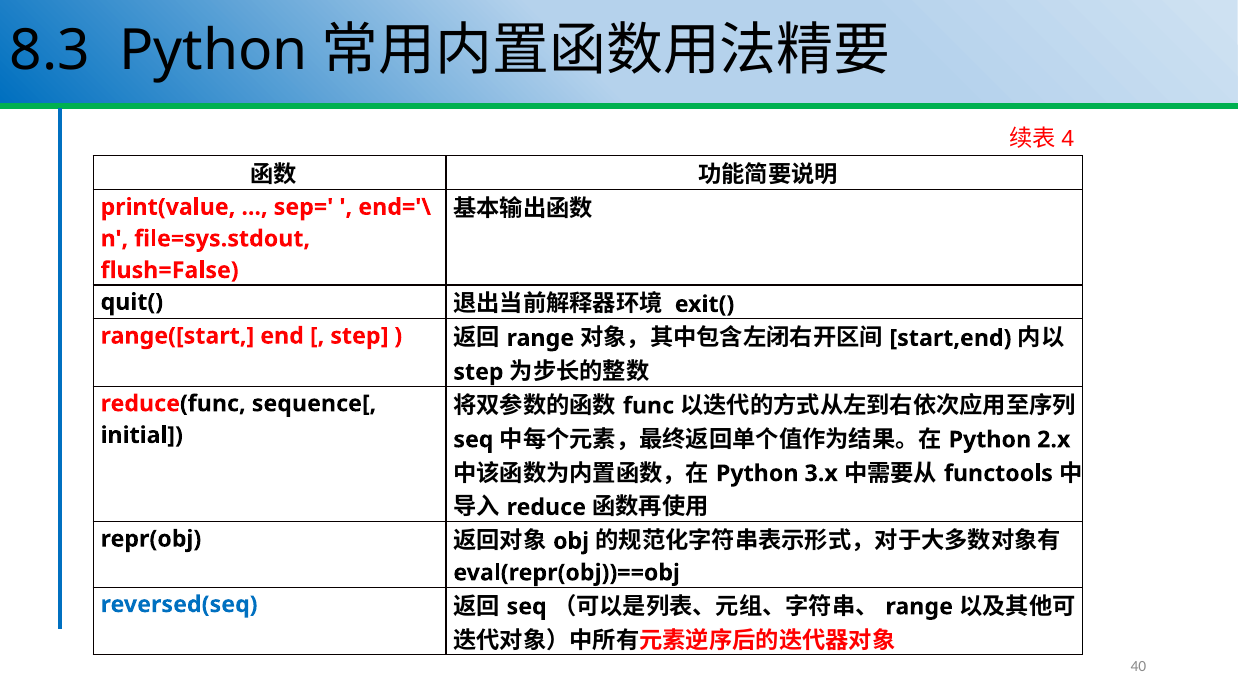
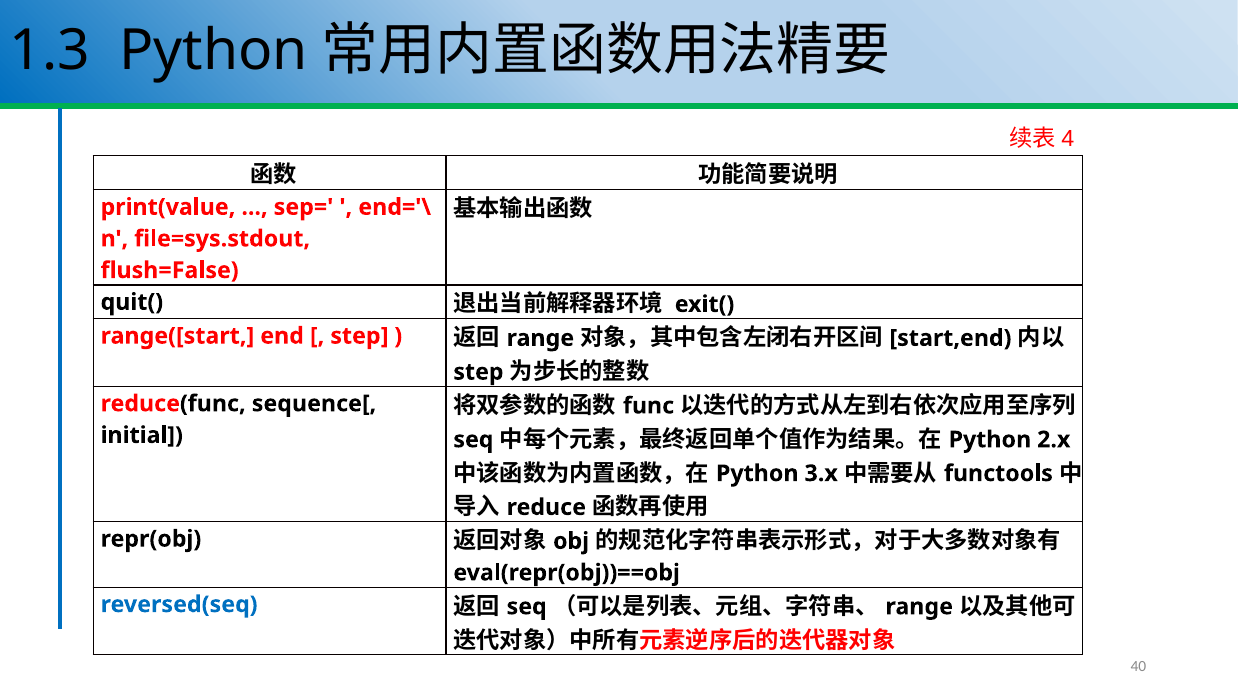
8.3: 8.3 -> 1.3 (50, 51)
